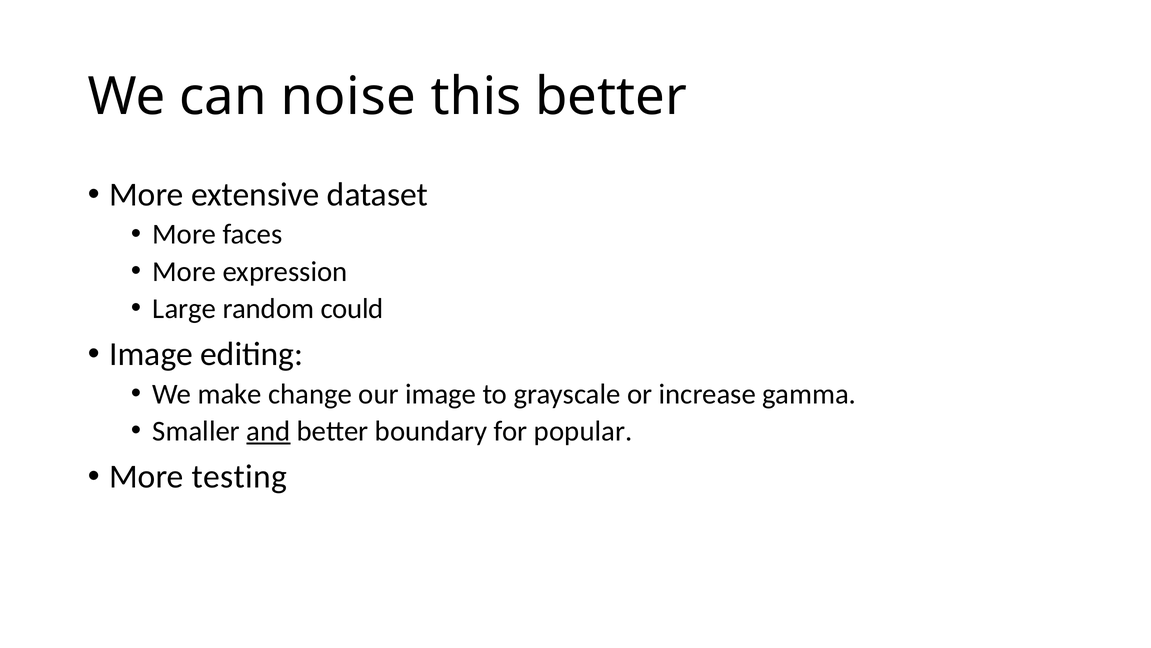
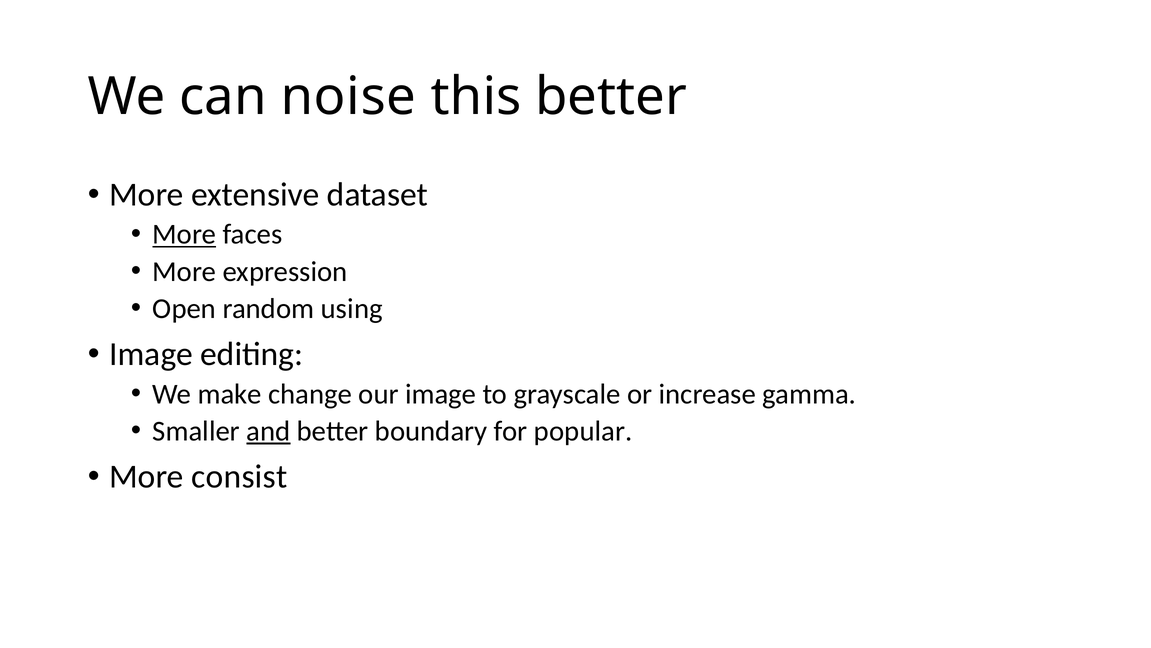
More underline: none -> present (184, 234)
Large: Large -> Open (184, 308)
could: could -> using (352, 308)
testing: testing -> consist (239, 476)
